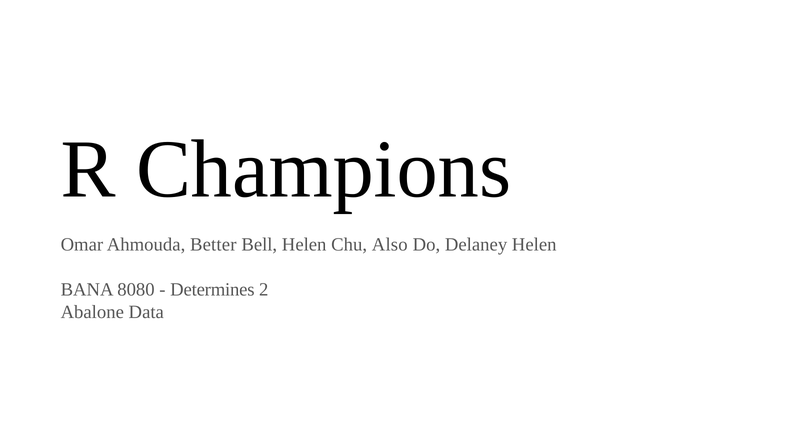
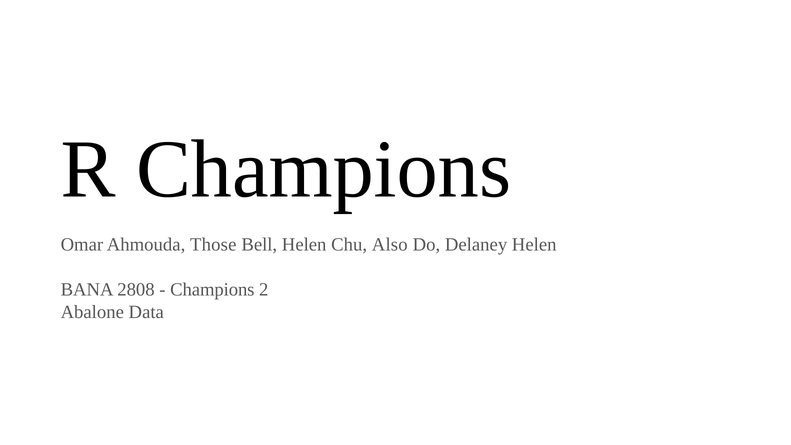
Better: Better -> Those (213, 245)
8080: 8080 -> 2808 (136, 290)
Determines: Determines -> Champions (212, 290)
